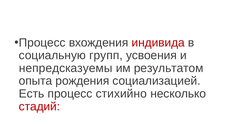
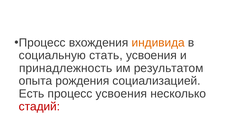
индивида colour: red -> orange (158, 43)
групп: групп -> стать (106, 56)
непредсказуемы: непредсказуемы -> принадлежность (66, 68)
процесс стихийно: стихийно -> усвоения (121, 94)
